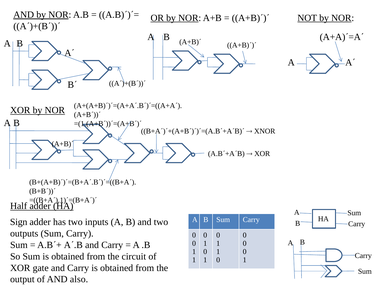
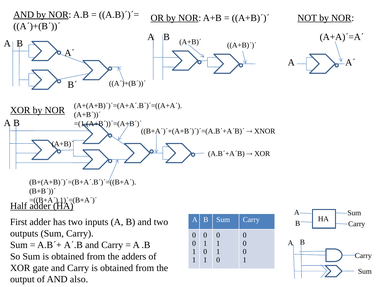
Sign: Sign -> First (19, 222)
circuit: circuit -> adders (134, 257)
